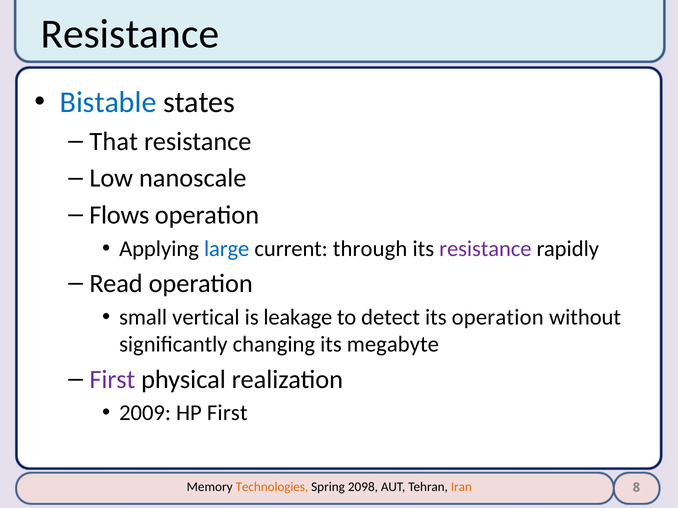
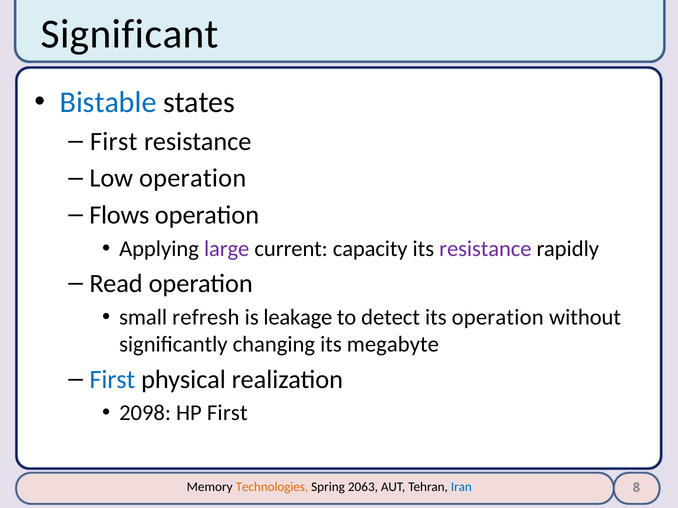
Resistance: Resistance -> Significant (130, 34)
That: That -> First (114, 142)
Low nanoscale: nanoscale -> operation (193, 178)
large colour: blue -> purple (227, 249)
through: through -> capacity (370, 249)
vertical: vertical -> refresh (206, 318)
First colour: purple -> blue (112, 380)
2009: 2009 -> 2098 (145, 413)
2098: 2098 -> 2063 (363, 488)
Iran colour: orange -> blue (461, 488)
